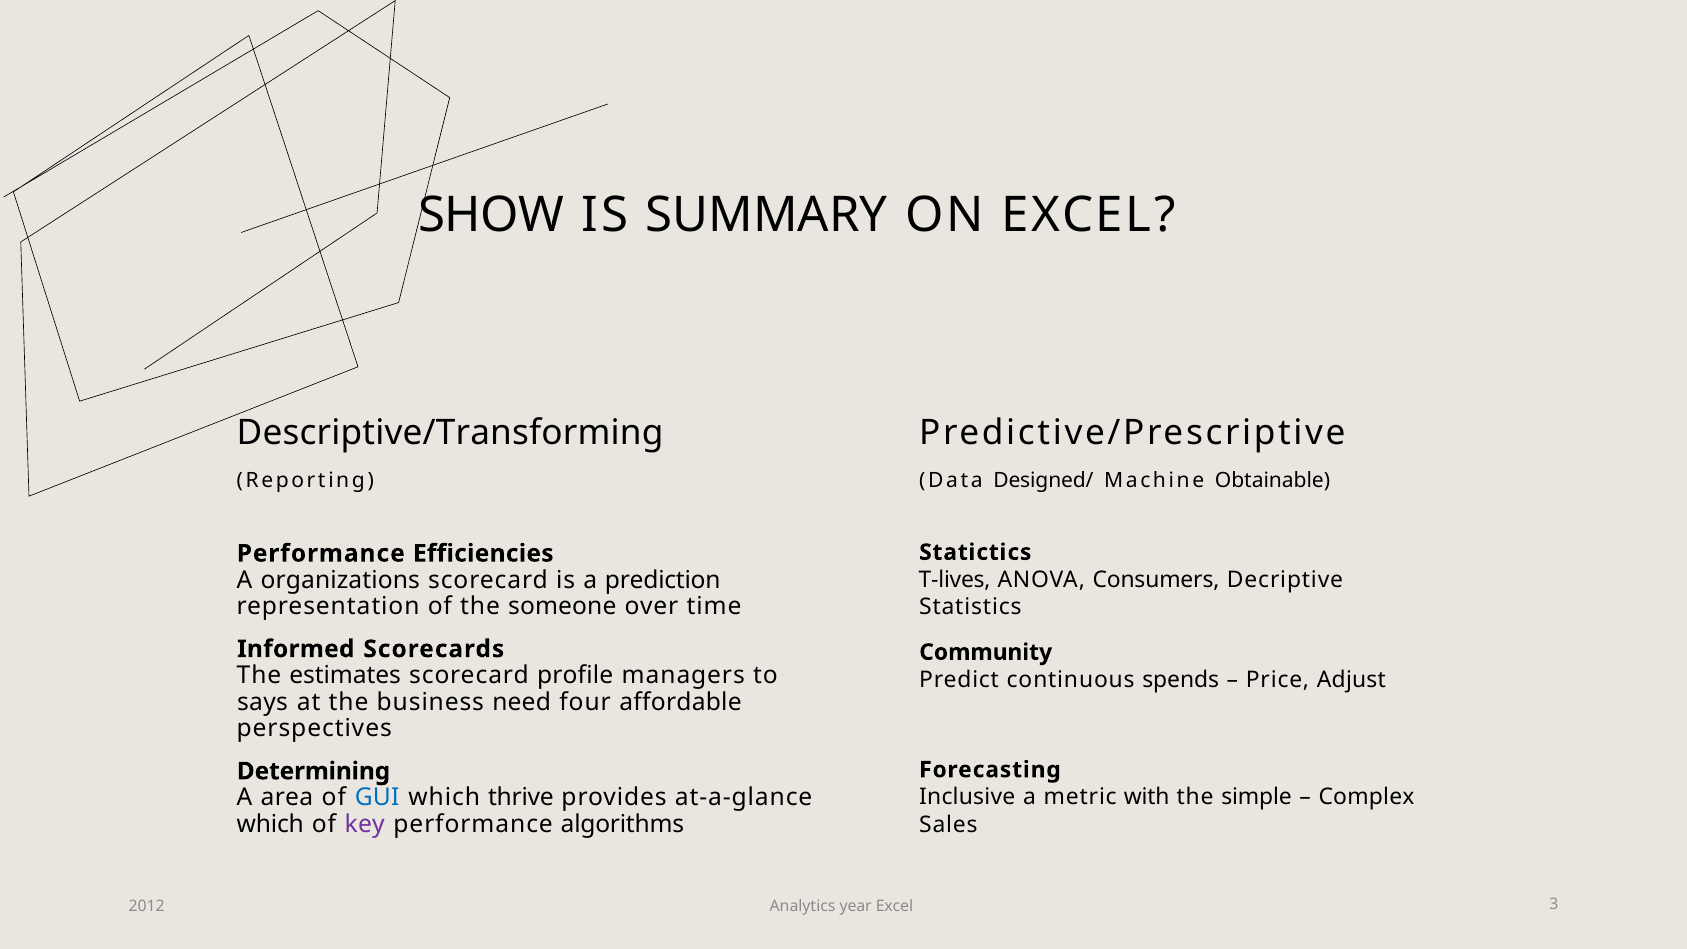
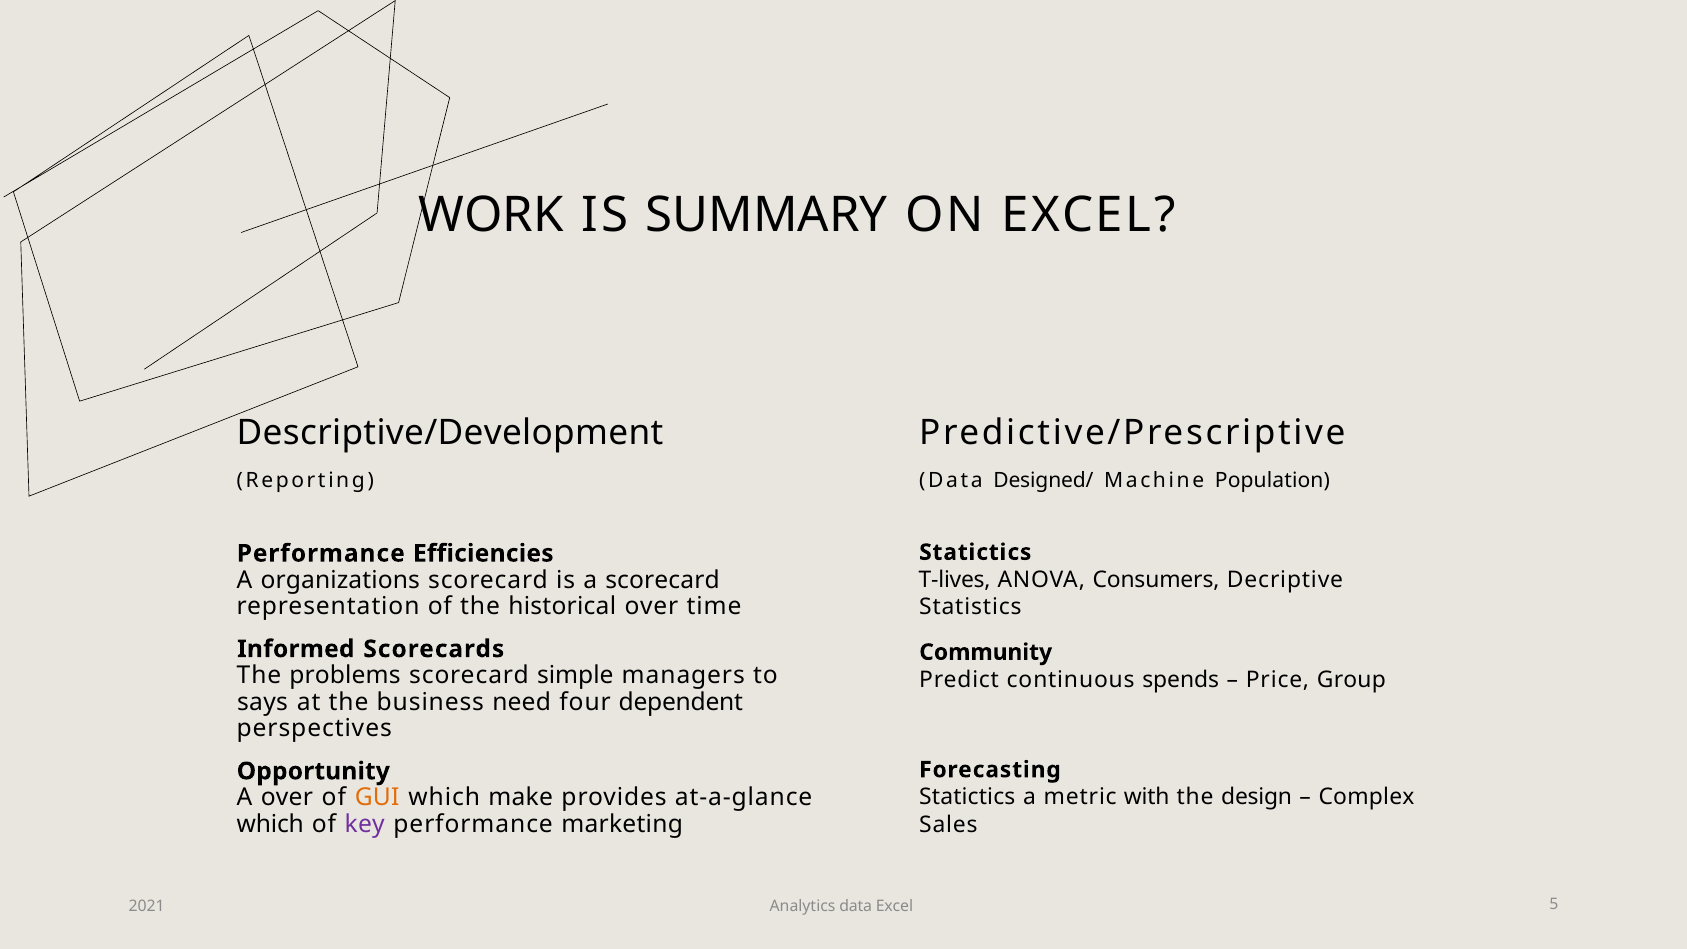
SHOW: SHOW -> WORK (491, 215)
Descriptive/Transforming: Descriptive/Transforming -> Descriptive/Development (450, 432)
Obtainable: Obtainable -> Population (1272, 480)
a prediction: prediction -> scorecard (663, 580)
someone: someone -> historical (562, 607)
estimates: estimates -> problems (345, 676)
profile: profile -> simple (575, 676)
Adjust: Adjust -> Group (1351, 680)
affordable: affordable -> dependent (681, 702)
Determining: Determining -> Opportunity (313, 771)
Inclusive: Inclusive -> Statictics (967, 797)
simple: simple -> design (1257, 797)
A area: area -> over (287, 798)
GUI colour: blue -> orange (377, 798)
thrive: thrive -> make (521, 798)
algorithms: algorithms -> marketing (622, 824)
2012: 2012 -> 2021 (147, 906)
Analytics year: year -> data (856, 906)
3: 3 -> 5 (1554, 905)
